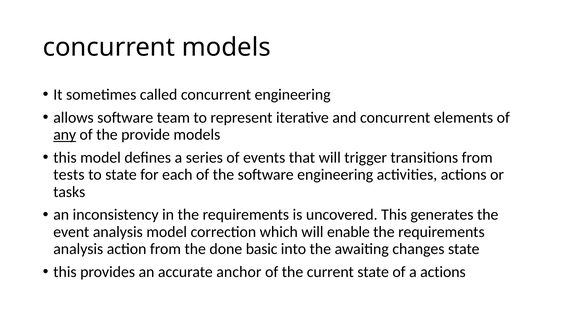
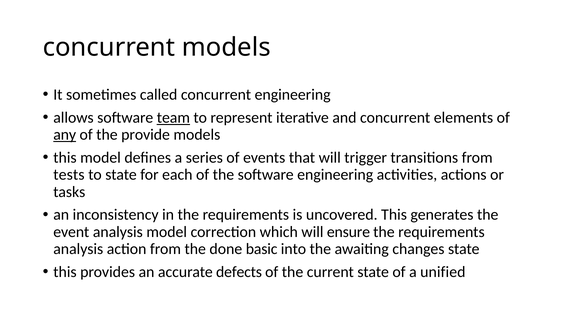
team underline: none -> present (173, 117)
enable: enable -> ensure (348, 232)
anchor: anchor -> defects (239, 271)
a actions: actions -> unified (443, 271)
